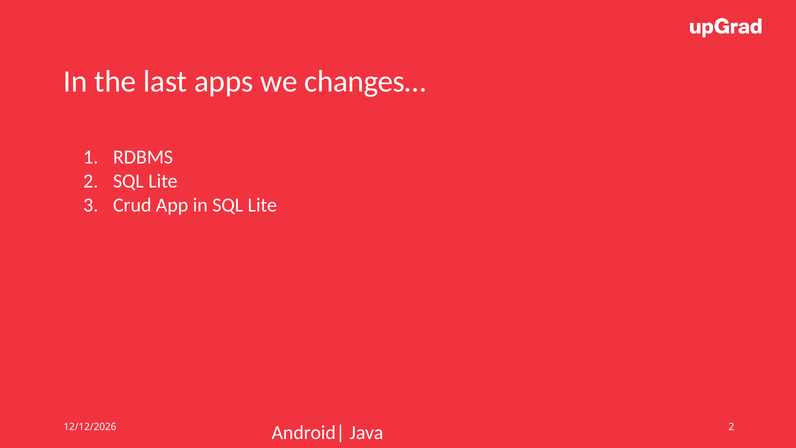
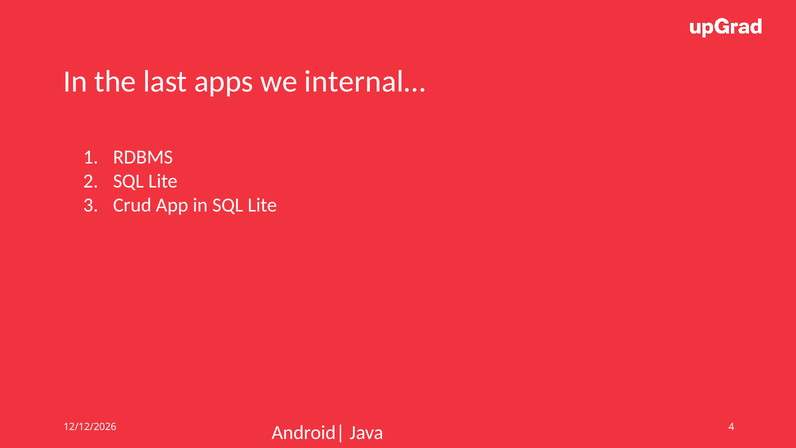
changes…: changes… -> internal… (365, 82)
2: 2 -> 4 (731, 427)
